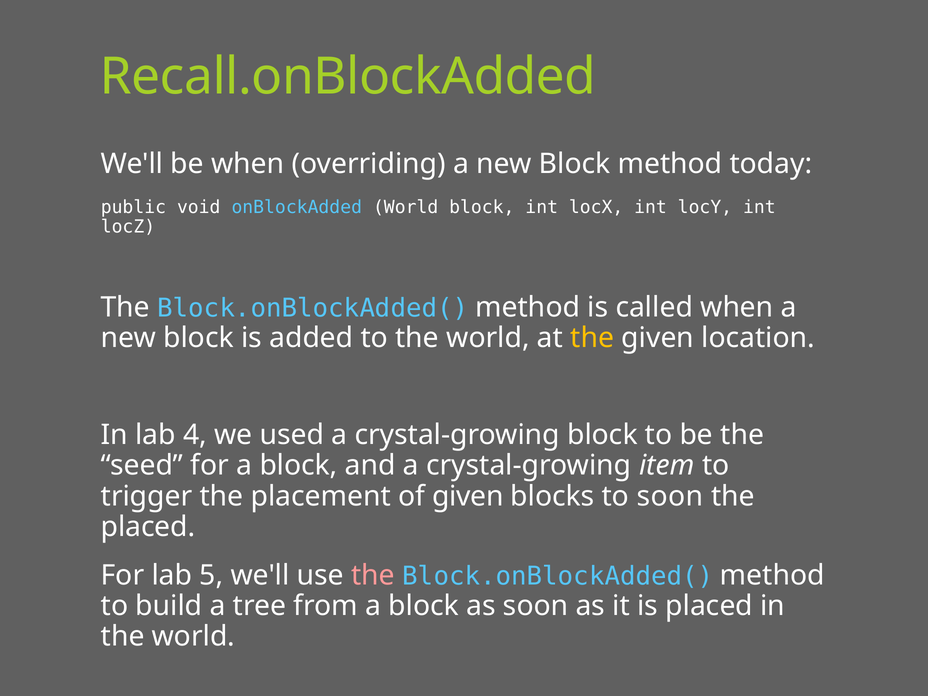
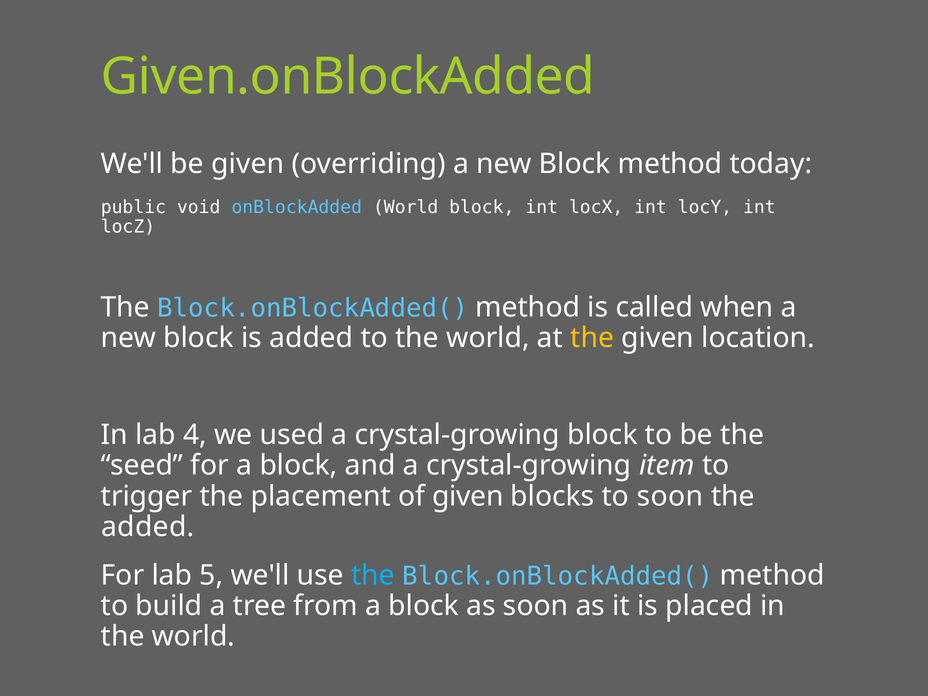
Recall.onBlockAdded: Recall.onBlockAdded -> Given.onBlockAdded (348, 77)
be when: when -> given (248, 164)
placed: placed -> added (148, 527)
the colour: pink -> light blue (373, 575)
